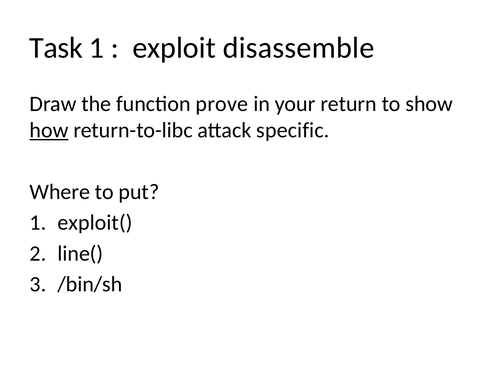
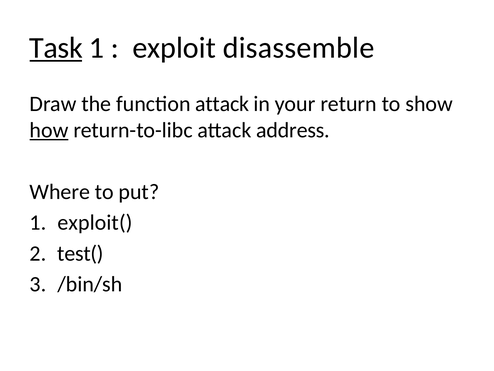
Task underline: none -> present (56, 48)
function prove: prove -> attack (222, 104)
specific: specific -> address (293, 130)
line(: line( -> test( (80, 253)
